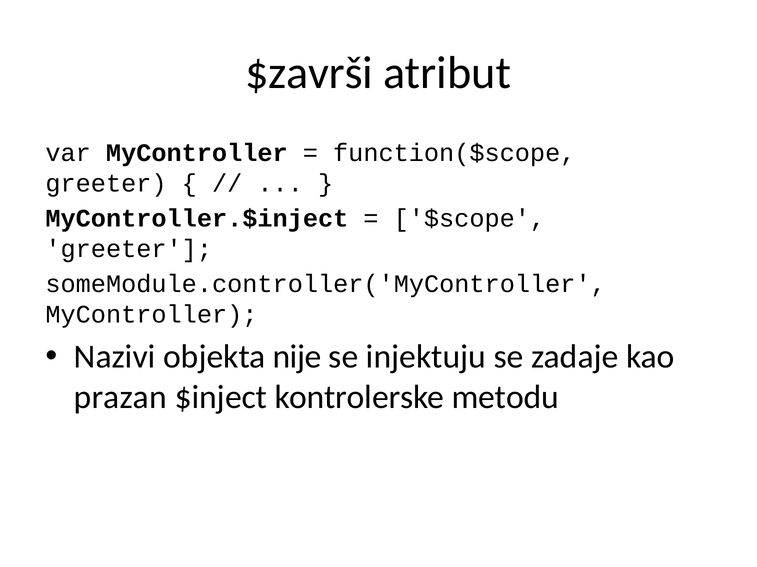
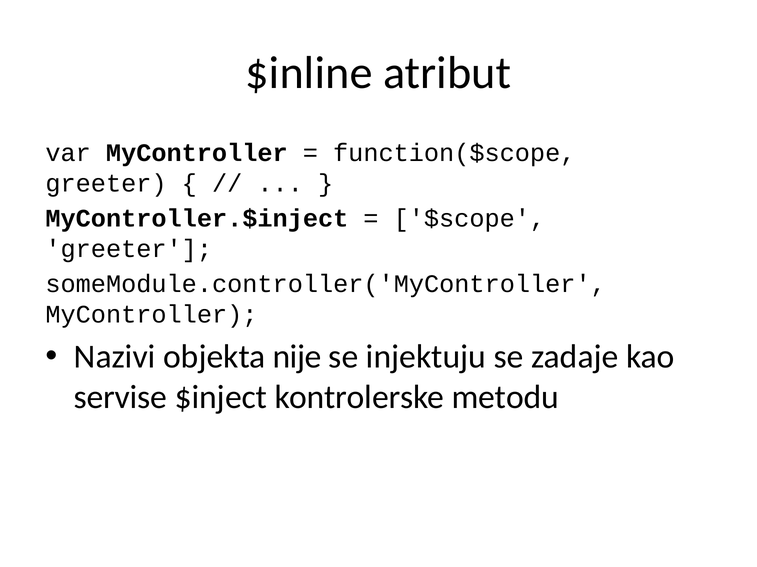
$završi: $završi -> $inline (309, 73)
prazan: prazan -> servise (120, 398)
